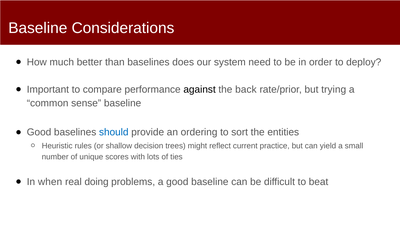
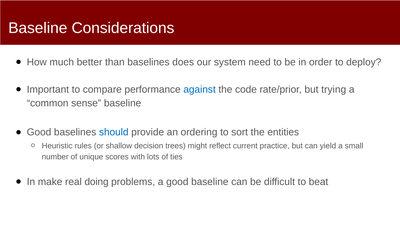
against colour: black -> blue (200, 89)
back: back -> code (246, 89)
when: when -> make (50, 182)
